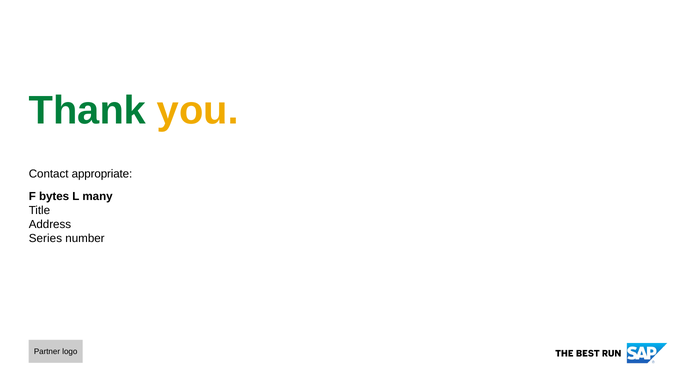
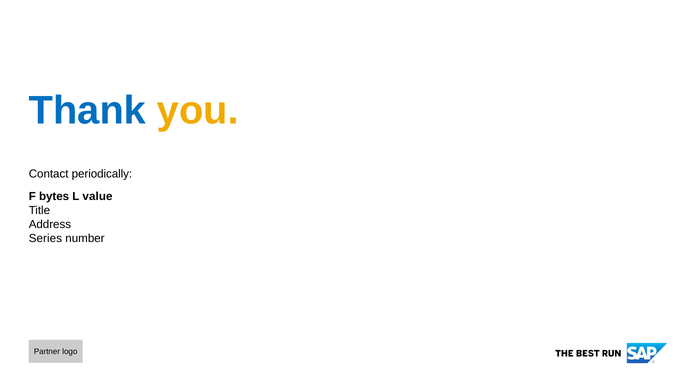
Thank colour: green -> blue (87, 110)
appropriate: appropriate -> periodically (102, 174)
many: many -> value (97, 196)
